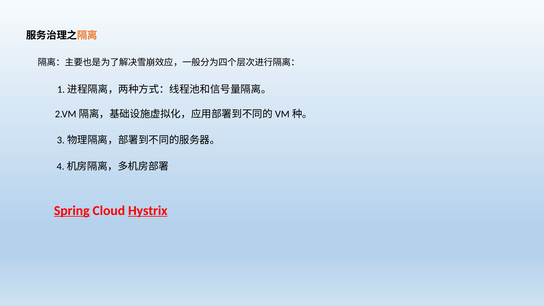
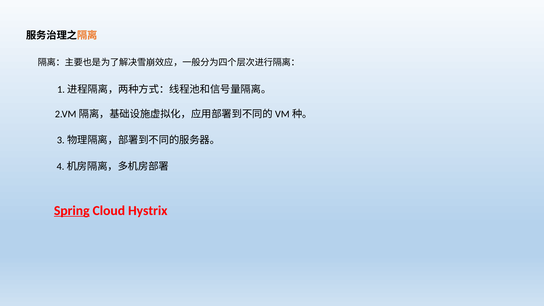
Hystrix underline: present -> none (148, 211)
